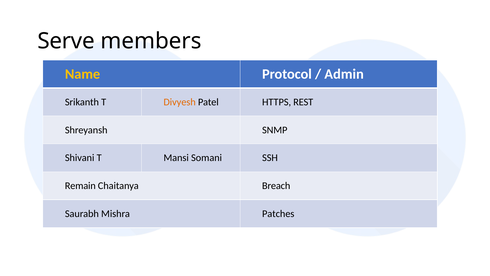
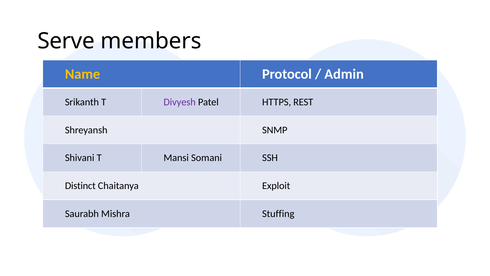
Divyesh colour: orange -> purple (180, 102)
Remain: Remain -> Distinct (80, 186)
Breach: Breach -> Exploit (276, 186)
Patches: Patches -> Stuffing (278, 213)
